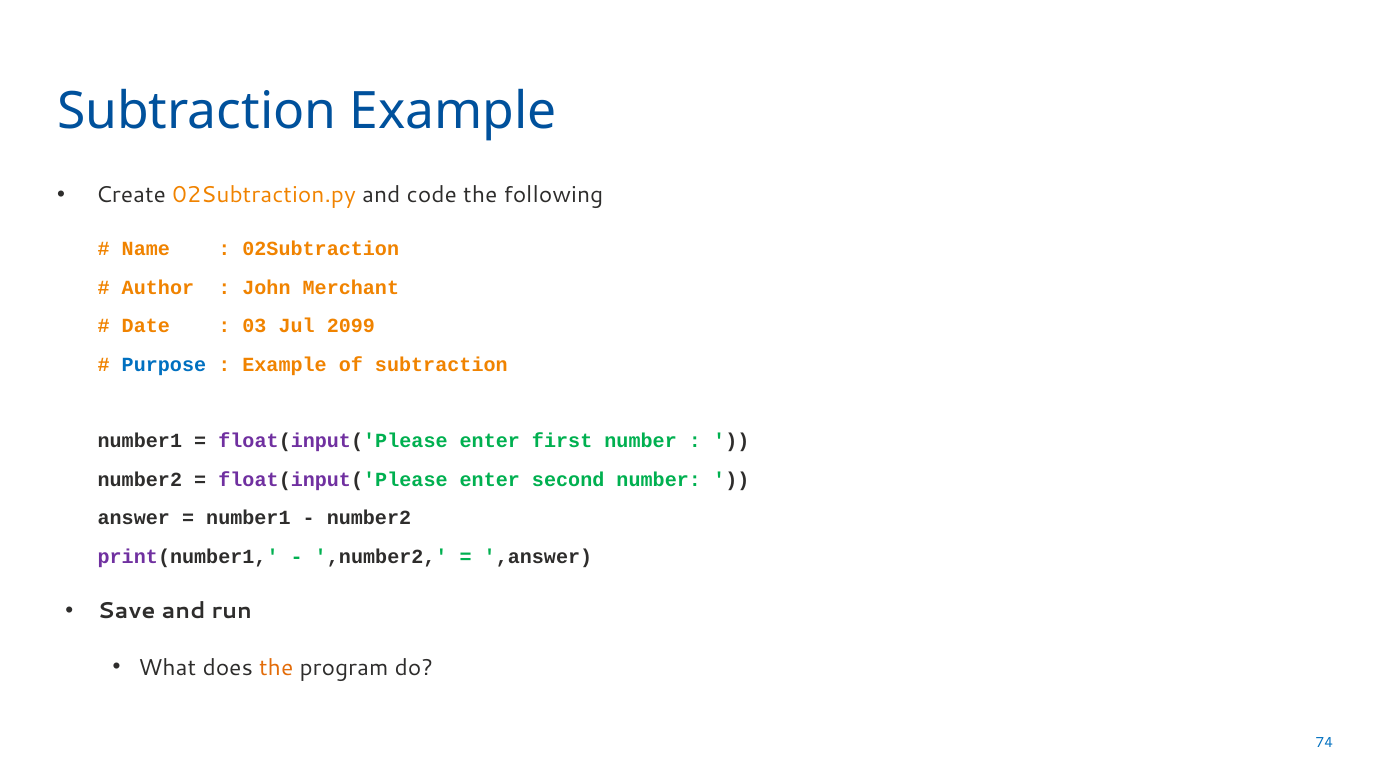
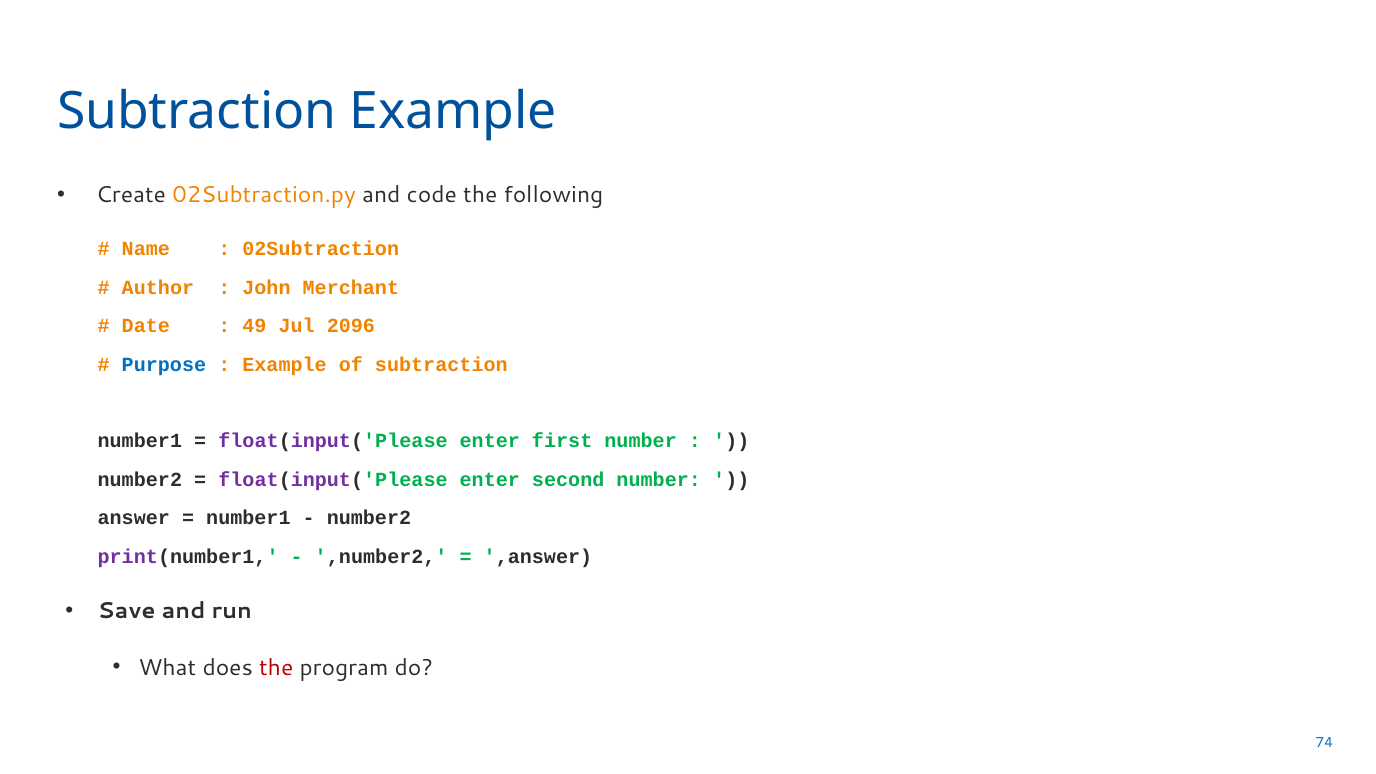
03: 03 -> 49 (254, 326)
2099: 2099 -> 2096 (351, 326)
the colour: orange -> red (276, 667)
